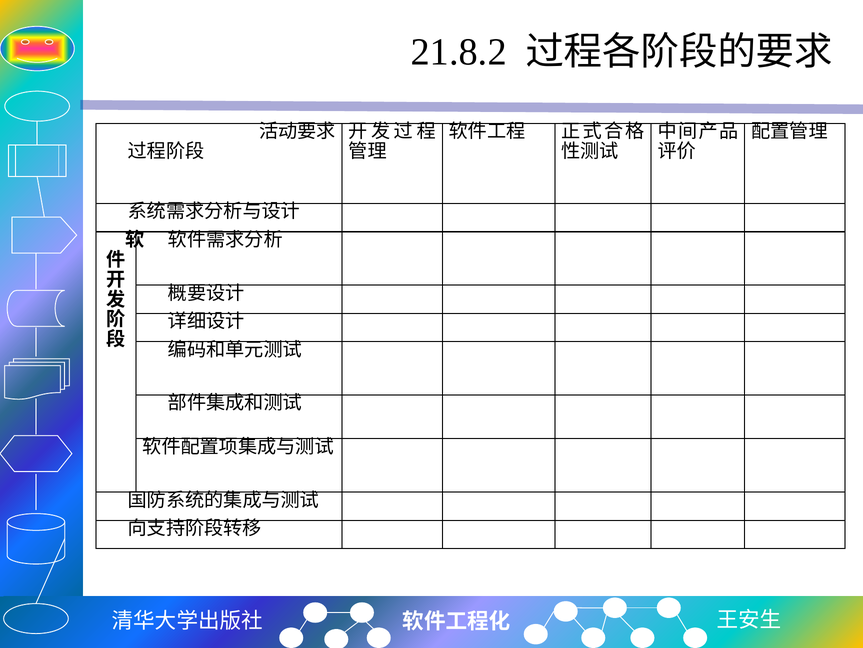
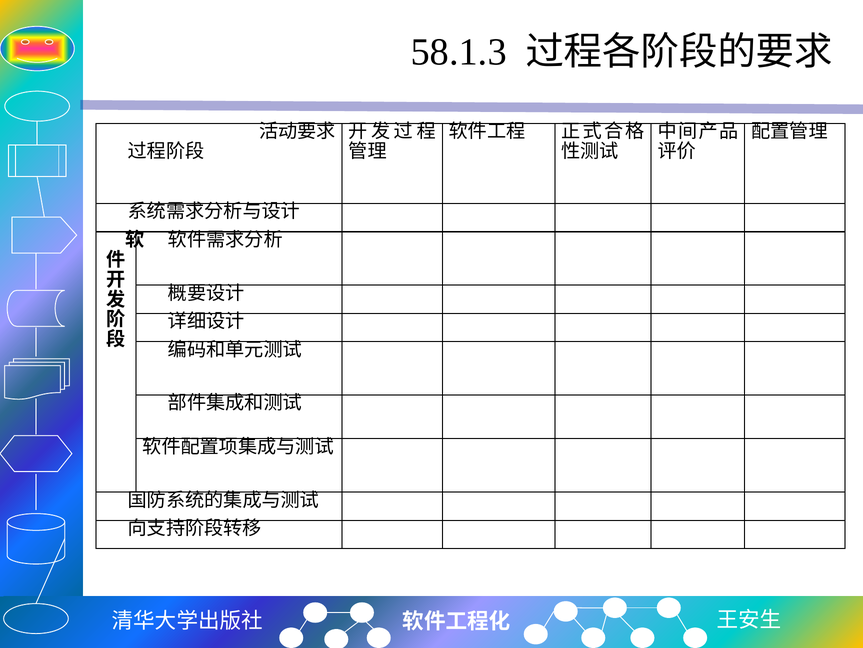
21.8.2: 21.8.2 -> 58.1.3 (459, 52)
